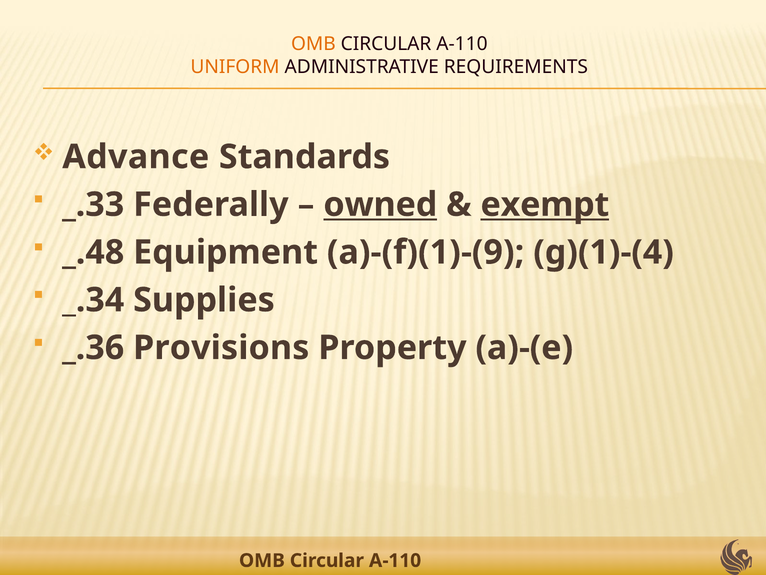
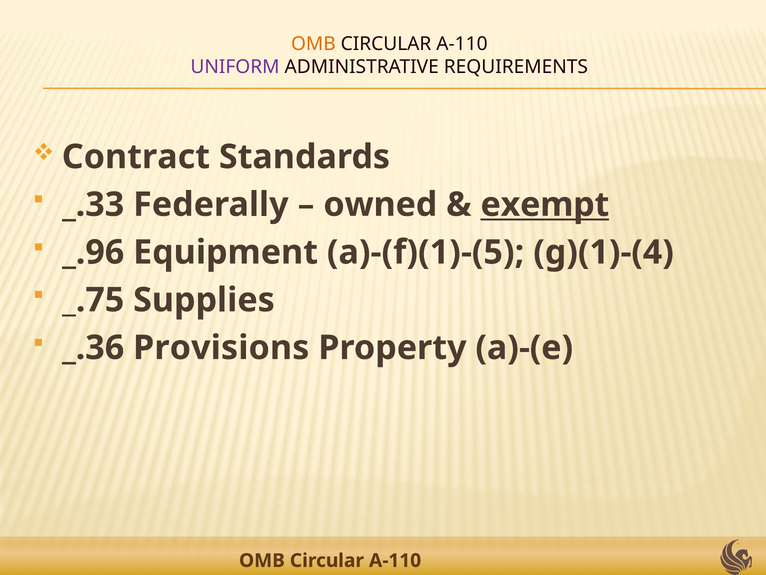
UNIFORM colour: orange -> purple (235, 67)
Advance: Advance -> Contract (136, 157)
owned underline: present -> none (380, 204)
_.48: _.48 -> _.96 (93, 252)
a)-(f)(1)-(9: a)-(f)(1)-(9 -> a)-(f)(1)-(5 (426, 252)
_.34: _.34 -> _.75 (93, 300)
